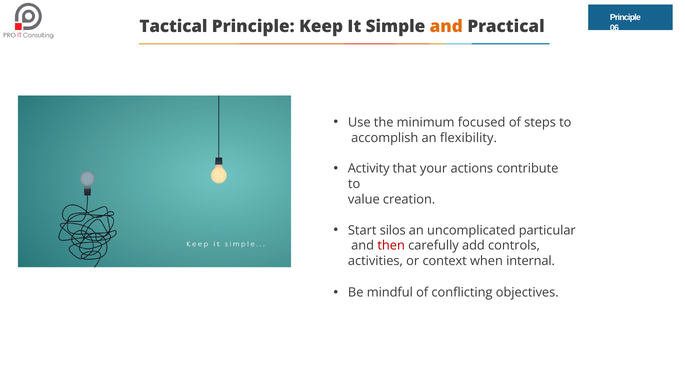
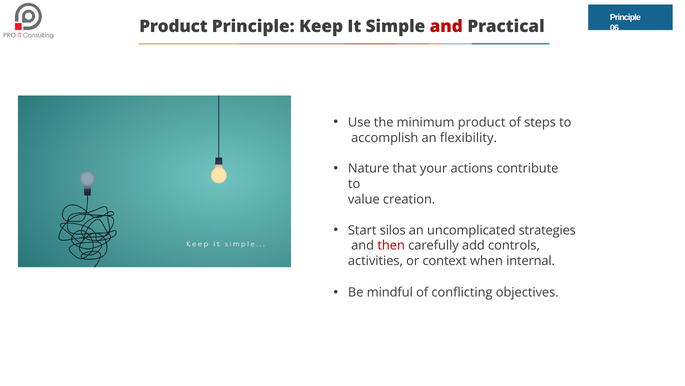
Tactical: Tactical -> Product (173, 27)
and colour: orange -> red (446, 27)
minimum focused: focused -> product (482, 122)
Activity: Activity -> Nature (369, 168)
particular: particular -> strategies (547, 230)
